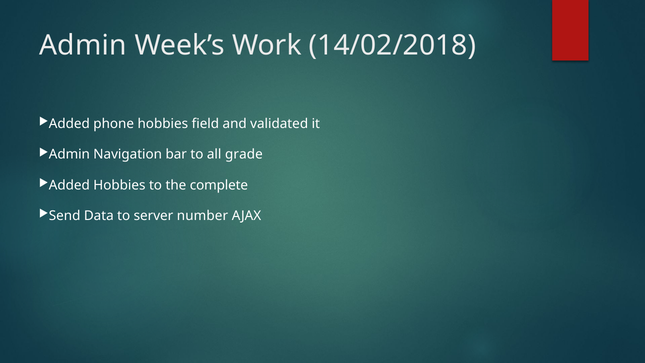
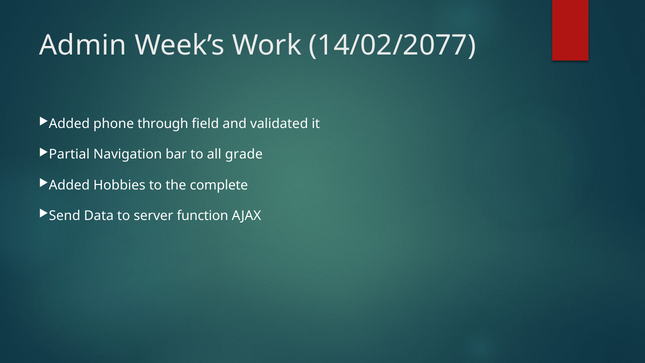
14/02/2018: 14/02/2018 -> 14/02/2077 (393, 45)
phone hobbies: hobbies -> through (163, 124)
Admin: Admin -> Partial (69, 154)
number: number -> function (203, 216)
